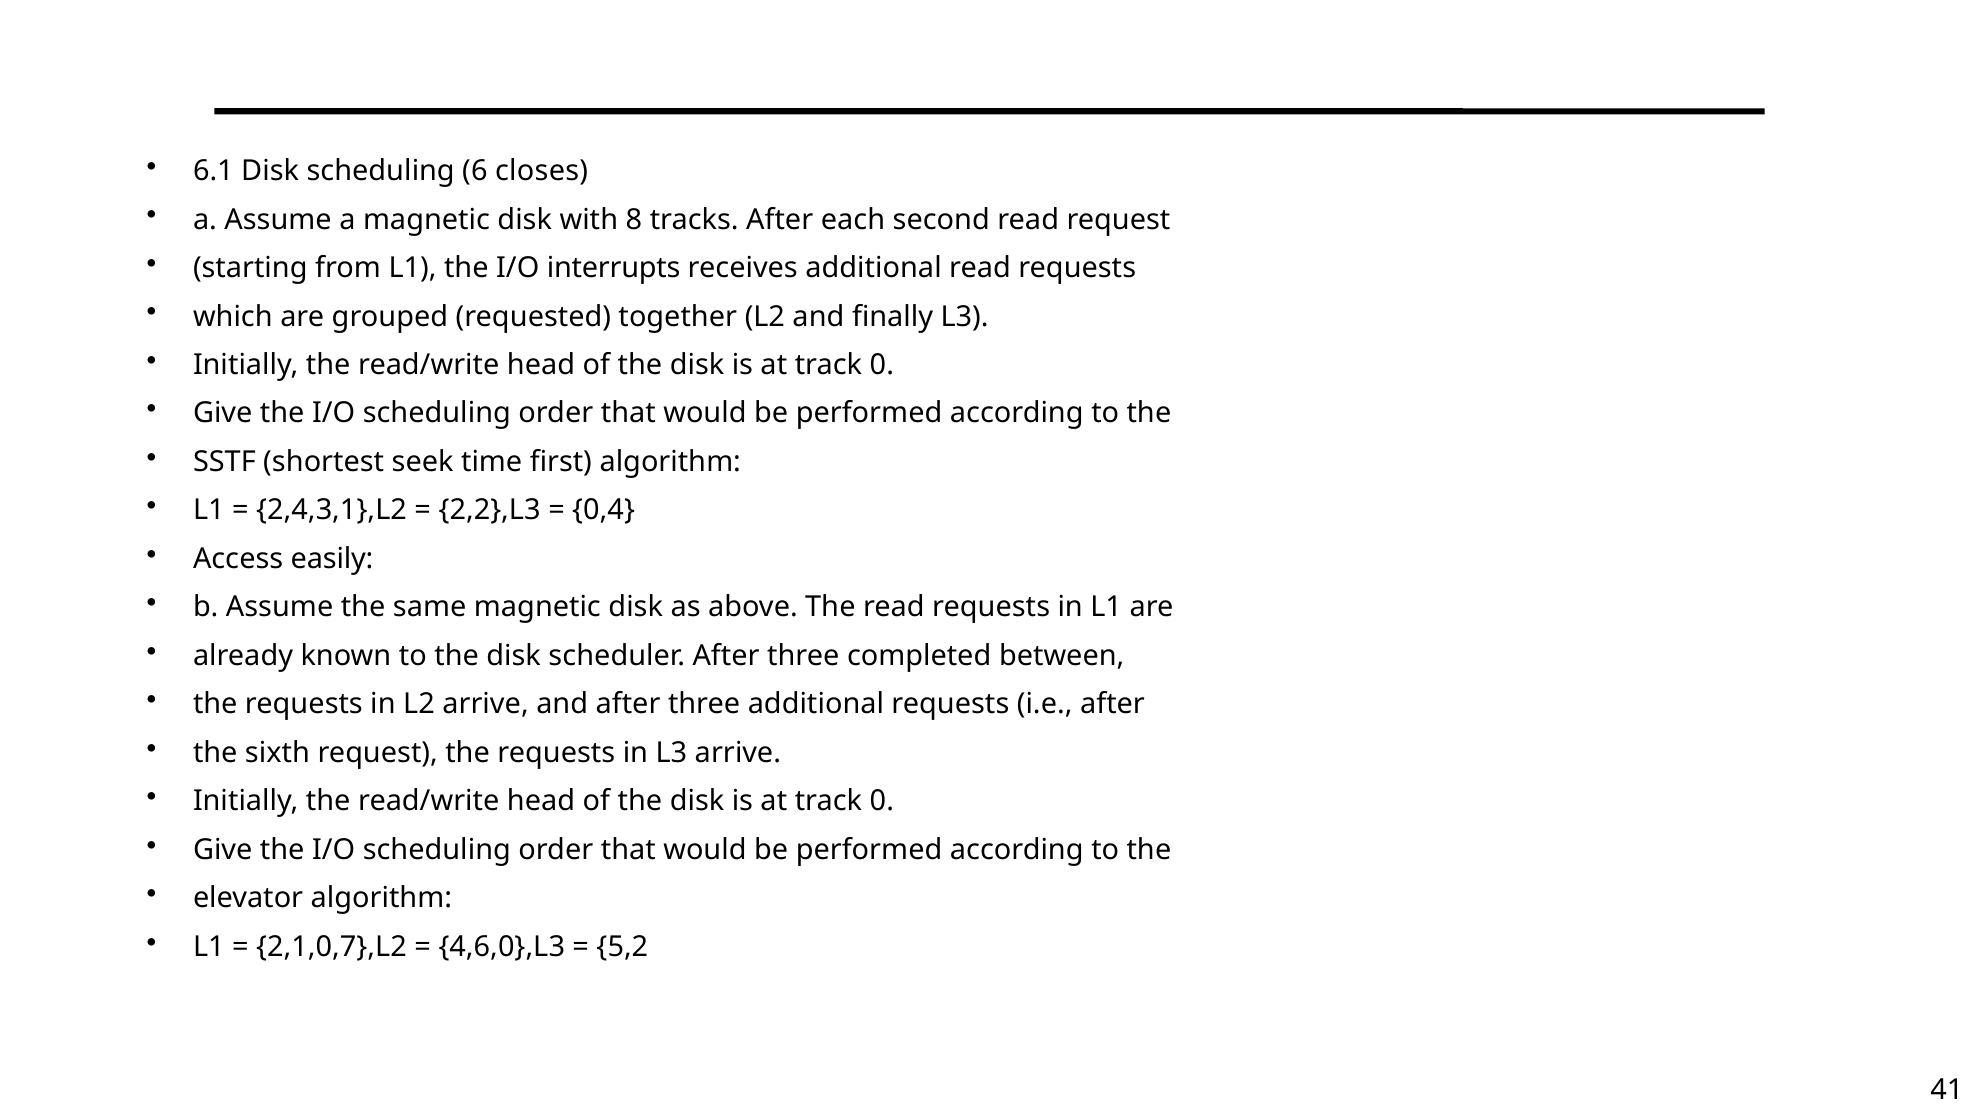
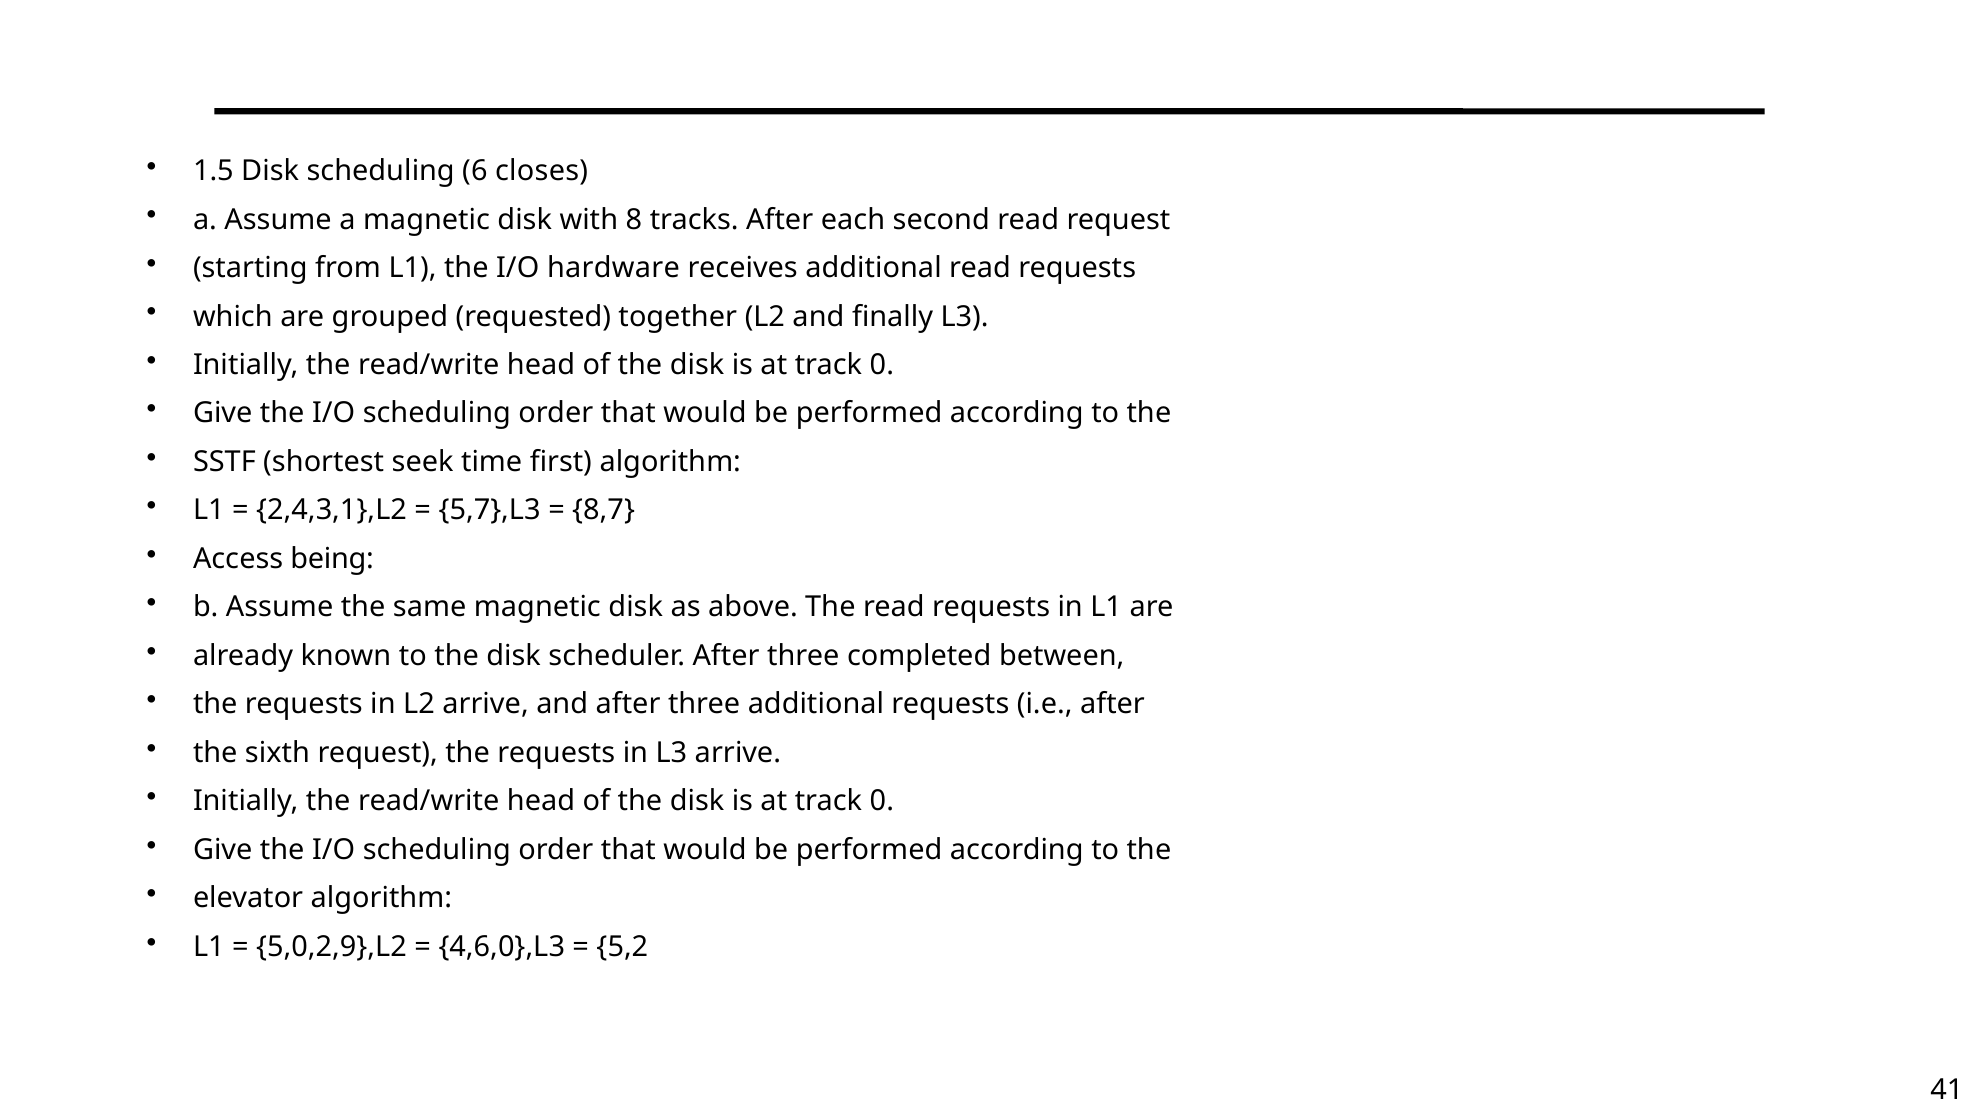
6.1: 6.1 -> 1.5 (213, 171)
interrupts: interrupts -> hardware (613, 268)
2,2},L3: 2,2},L3 -> 5,7},L3 (490, 511)
0,4: 0,4 -> 8,7 (604, 511)
easily: easily -> being (332, 559)
2,1,0,7},L2: 2,1,0,7},L2 -> 5,0,2,9},L2 (331, 947)
